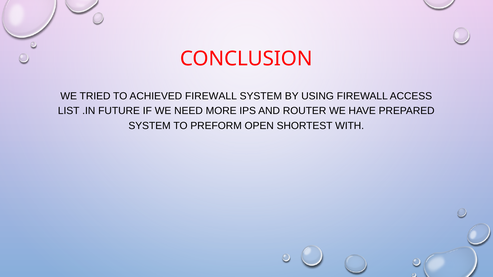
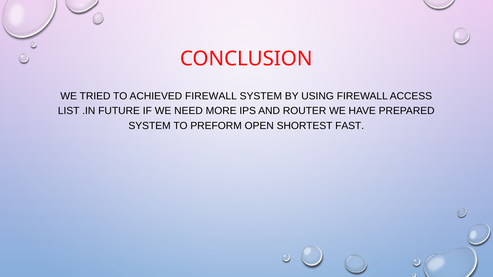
WITH: WITH -> FAST (350, 126)
